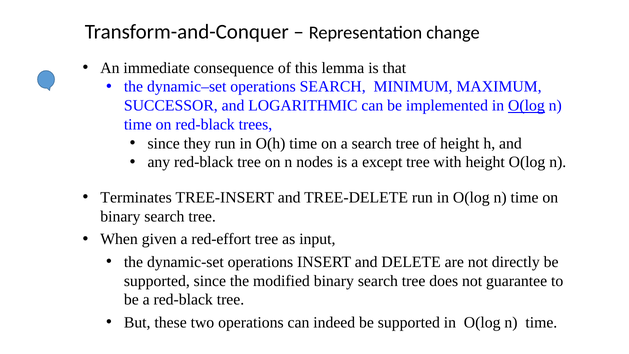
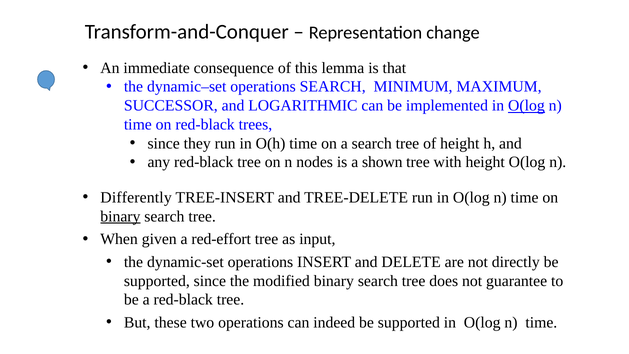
except: except -> shown (382, 162)
Terminates: Terminates -> Differently (136, 197)
binary underline: none -> present (120, 216)
